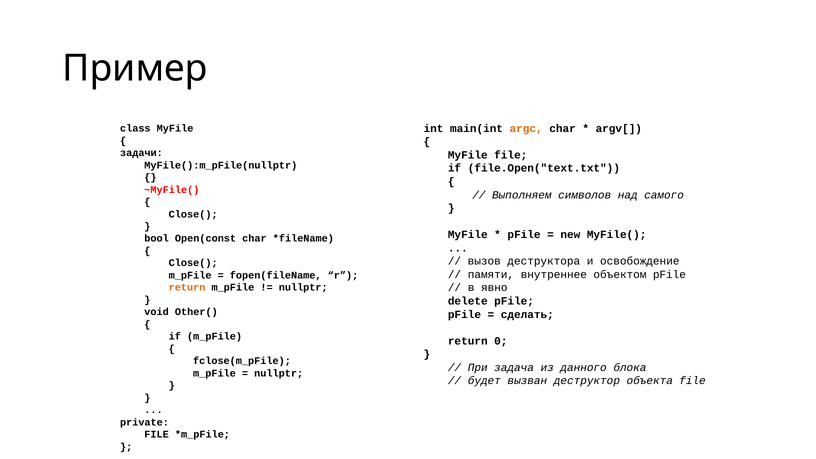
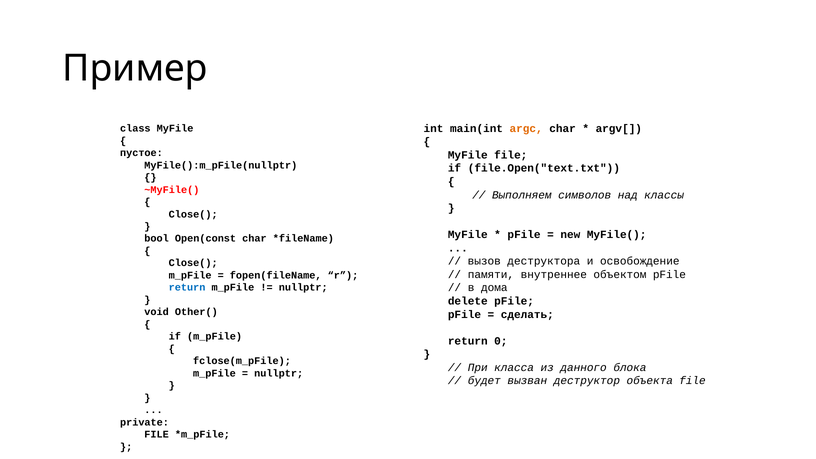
задачи: задачи -> пустое (141, 153)
самого: самого -> классы (664, 195)
явно: явно -> дома (494, 288)
return colour: orange -> blue (187, 288)
задача: задача -> класса (514, 367)
